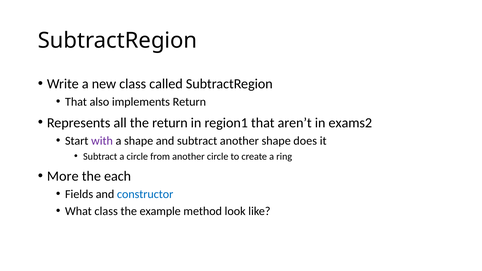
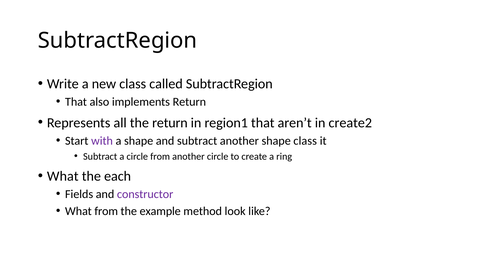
exams2: exams2 -> create2 (350, 123)
shape does: does -> class (305, 141)
More: More -> What (63, 176)
constructor colour: blue -> purple (145, 194)
What class: class -> from (106, 211)
